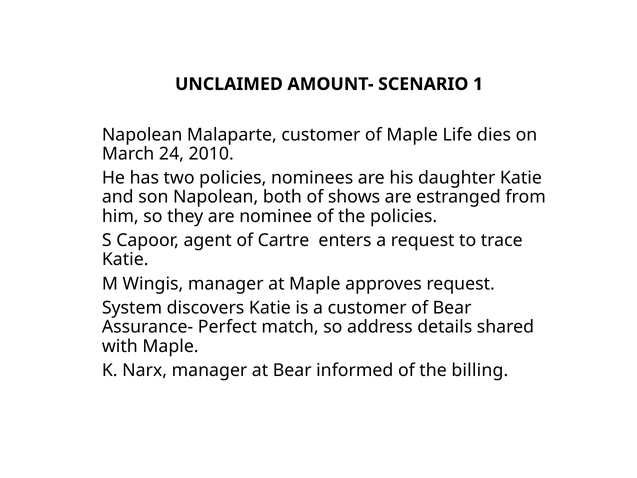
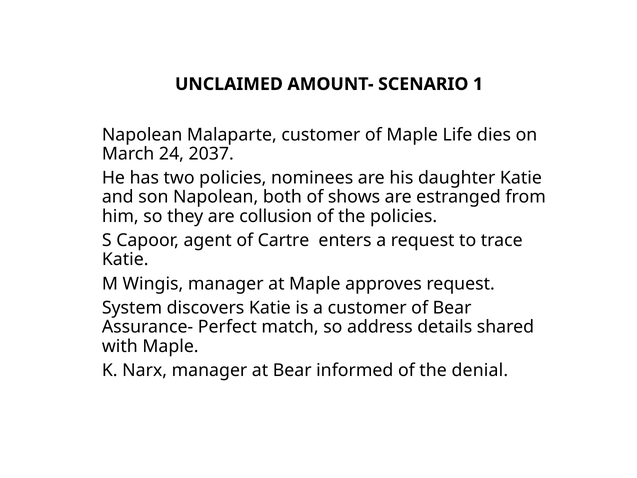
2010: 2010 -> 2037 (211, 154)
nominee: nominee -> collusion (276, 216)
billing: billing -> denial (480, 370)
